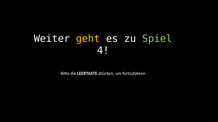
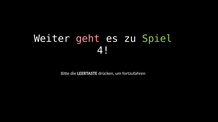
geht colour: yellow -> pink (88, 39)
